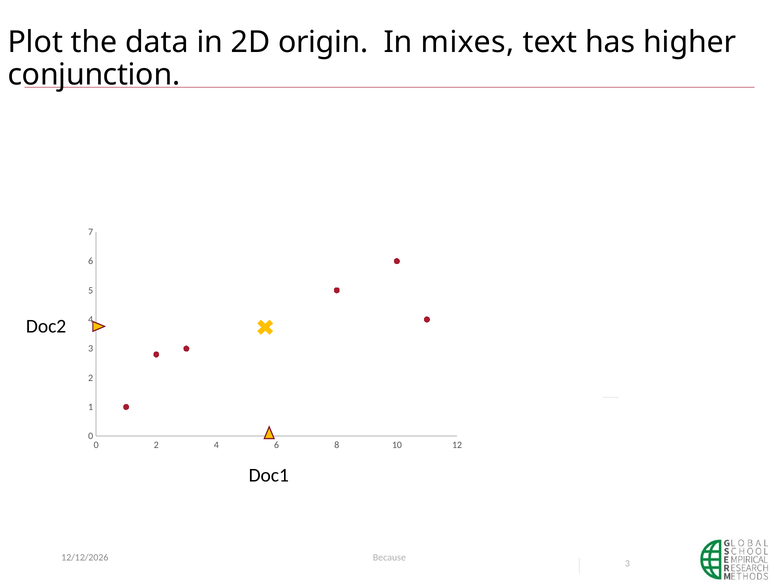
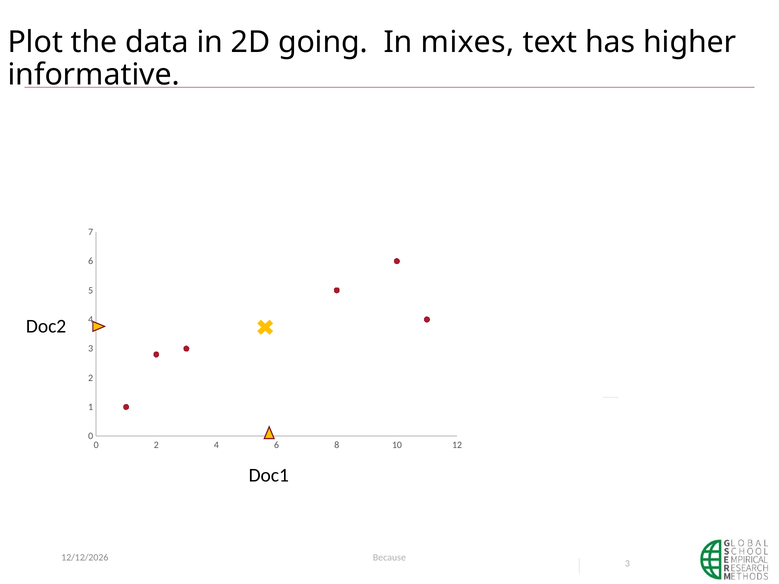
origin: origin -> going (323, 42)
conjunction: conjunction -> informative (94, 75)
